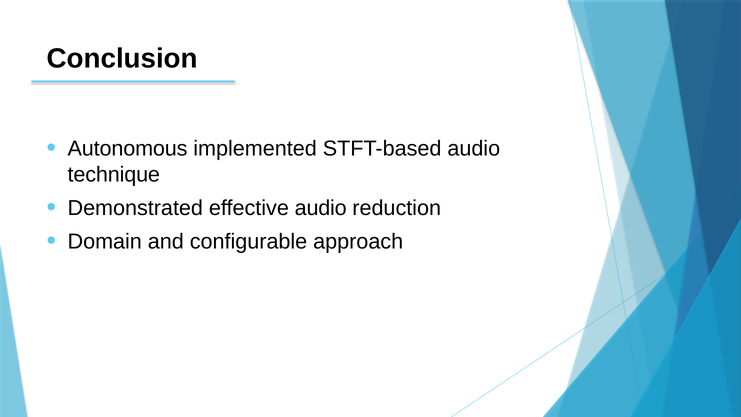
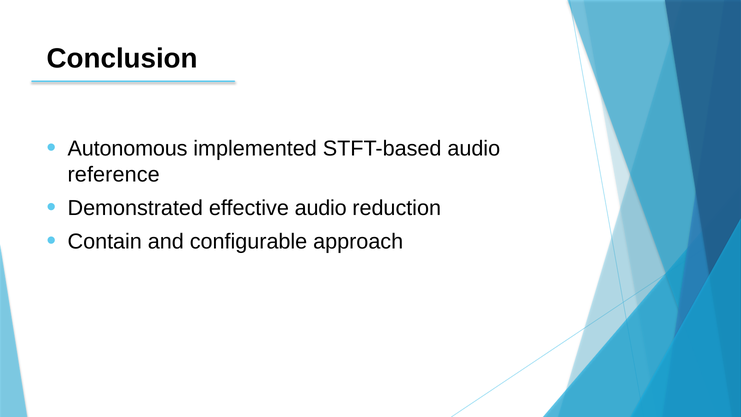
technique: technique -> reference (114, 174)
Domain: Domain -> Contain (105, 242)
